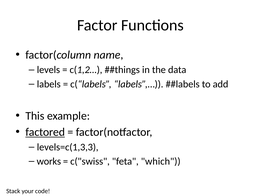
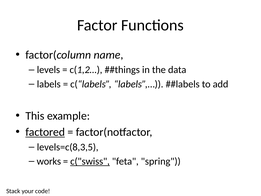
levels=c(1,3,3: levels=c(1,3,3 -> levels=c(8,3,5 (68, 147)
c("swiss underline: none -> present (90, 161)
which: which -> spring (161, 161)
